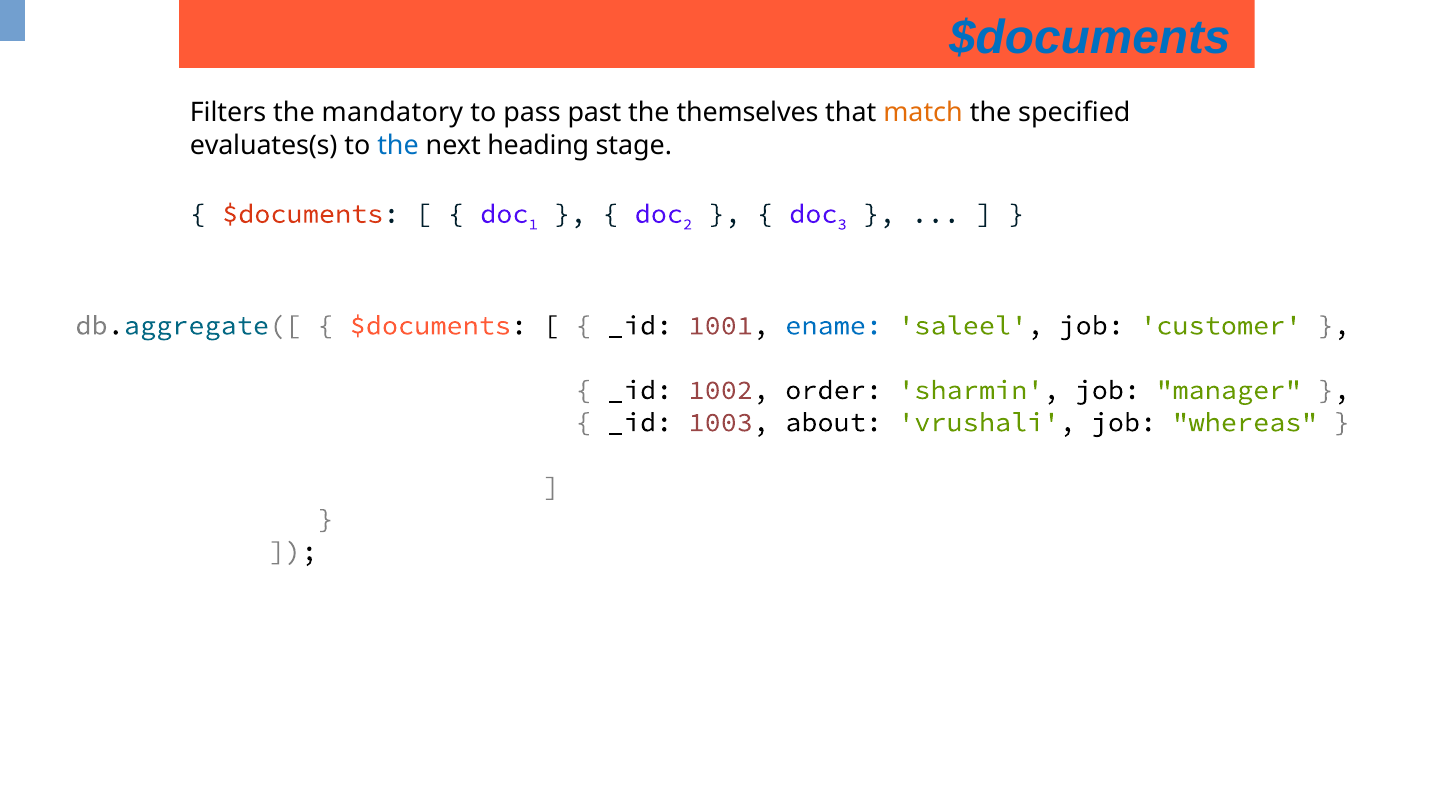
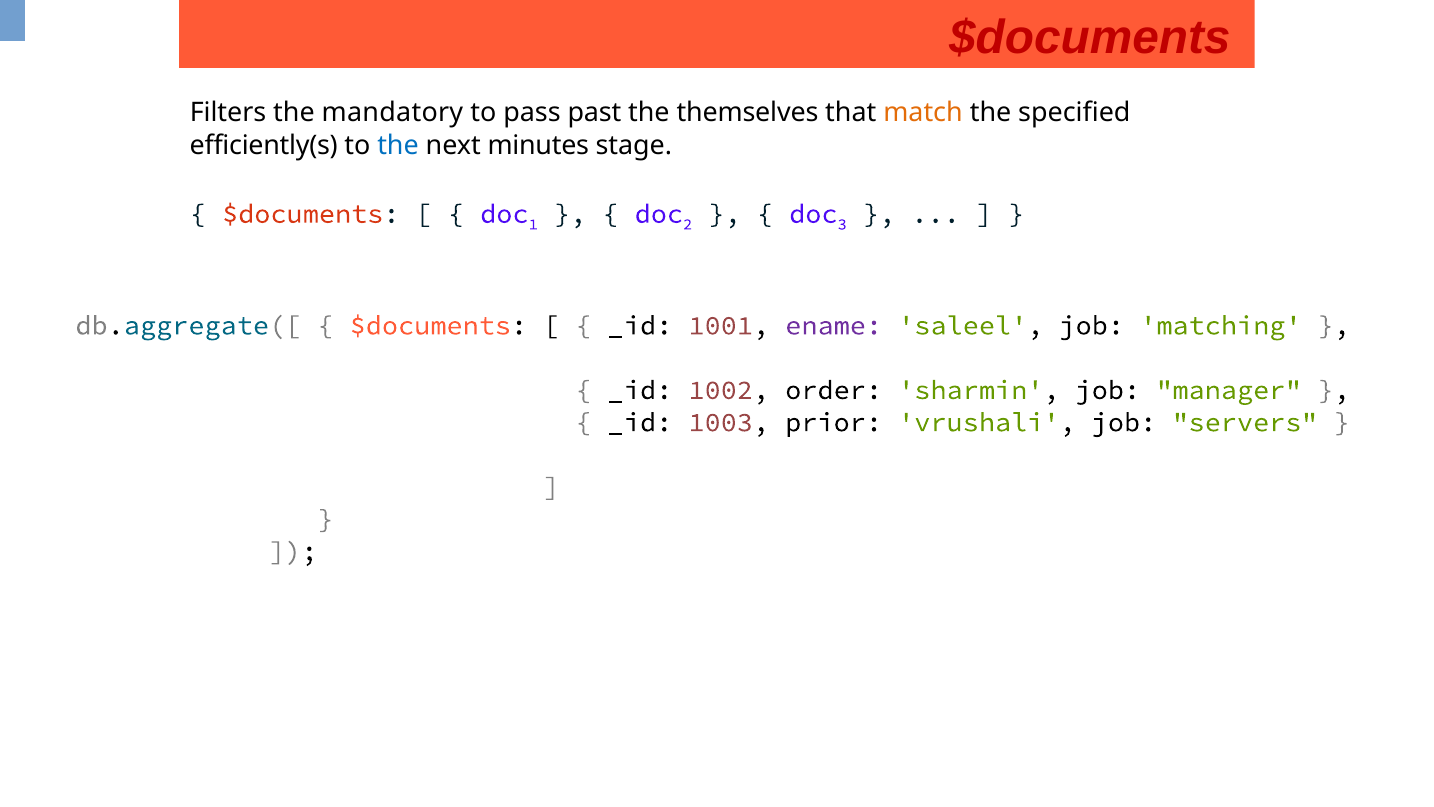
$documents colour: blue -> red (1090, 37)
evaluates(s: evaluates(s -> efficiently(s (264, 145)
heading: heading -> minutes (538, 145)
ename colour: blue -> purple (834, 325)
customer: customer -> matching (1221, 325)
about: about -> prior (834, 422)
whereas: whereas -> servers (1245, 422)
